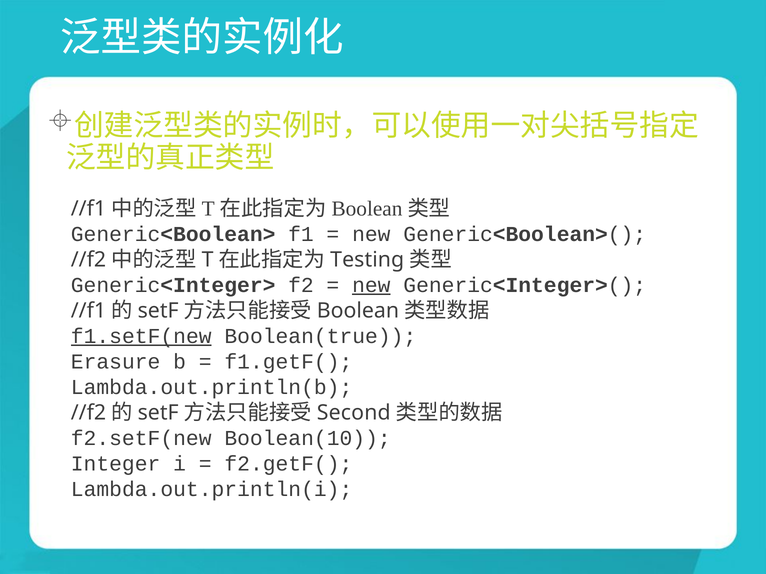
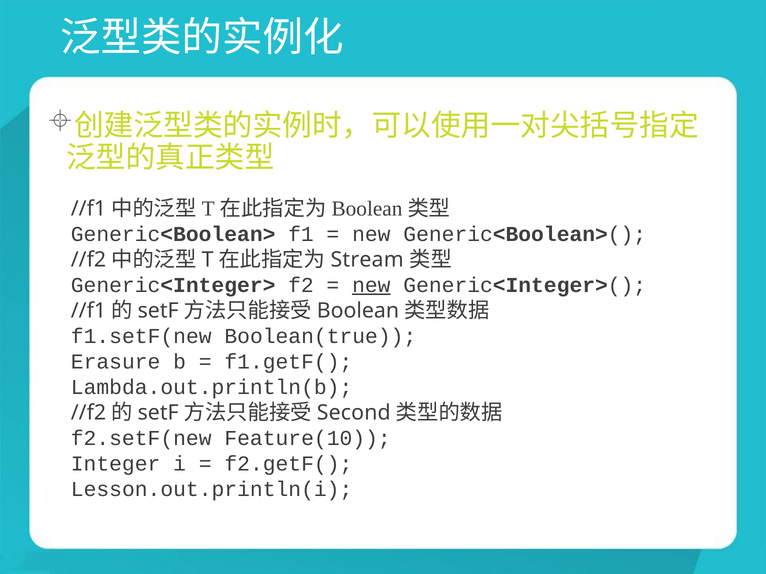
Testing: Testing -> Stream (367, 260)
f1.setF(new underline: present -> none (141, 336)
Boolean(10: Boolean(10 -> Feature(10 (308, 439)
Lambda.out.println(i: Lambda.out.println(i -> Lesson.out.println(i (212, 490)
